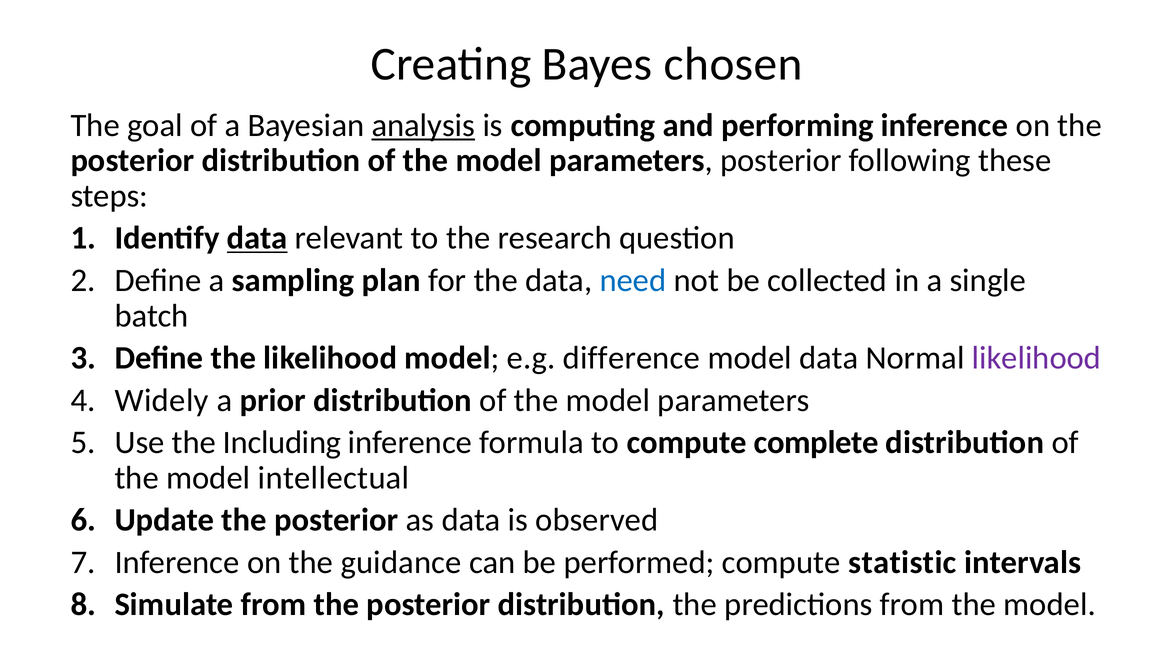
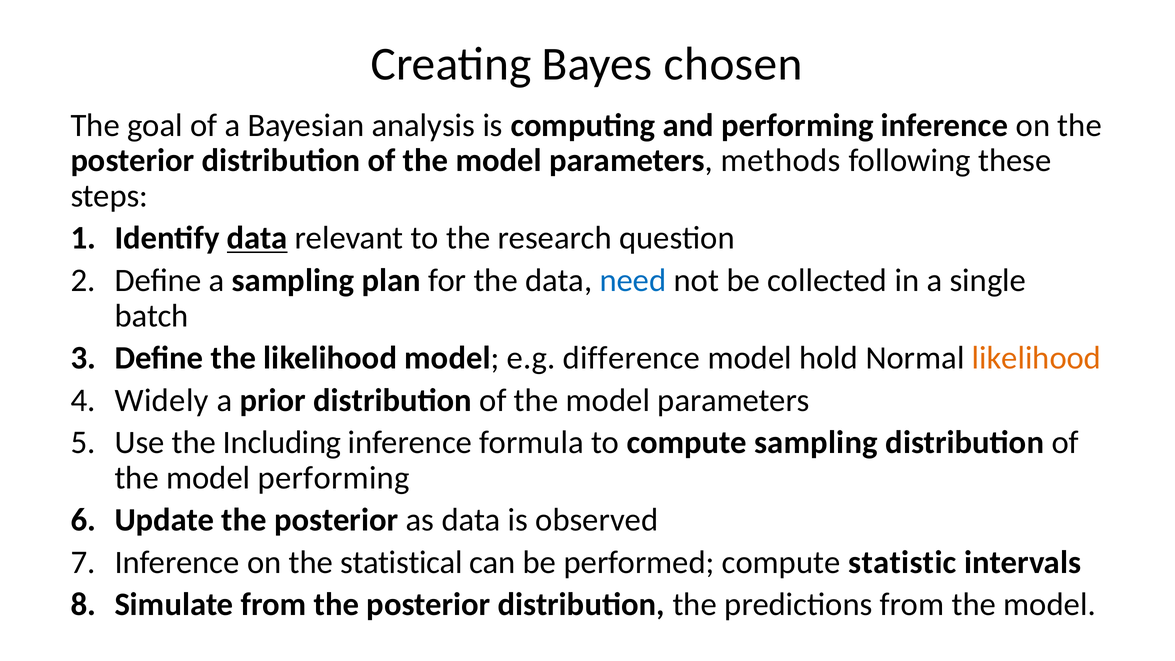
analysis underline: present -> none (423, 125)
parameters posterior: posterior -> methods (781, 161)
model data: data -> hold (829, 358)
likelihood colour: purple -> orange (1036, 358)
compute complete: complete -> sampling (816, 443)
model intellectual: intellectual -> performing (334, 478)
guidance: guidance -> statistical (401, 562)
